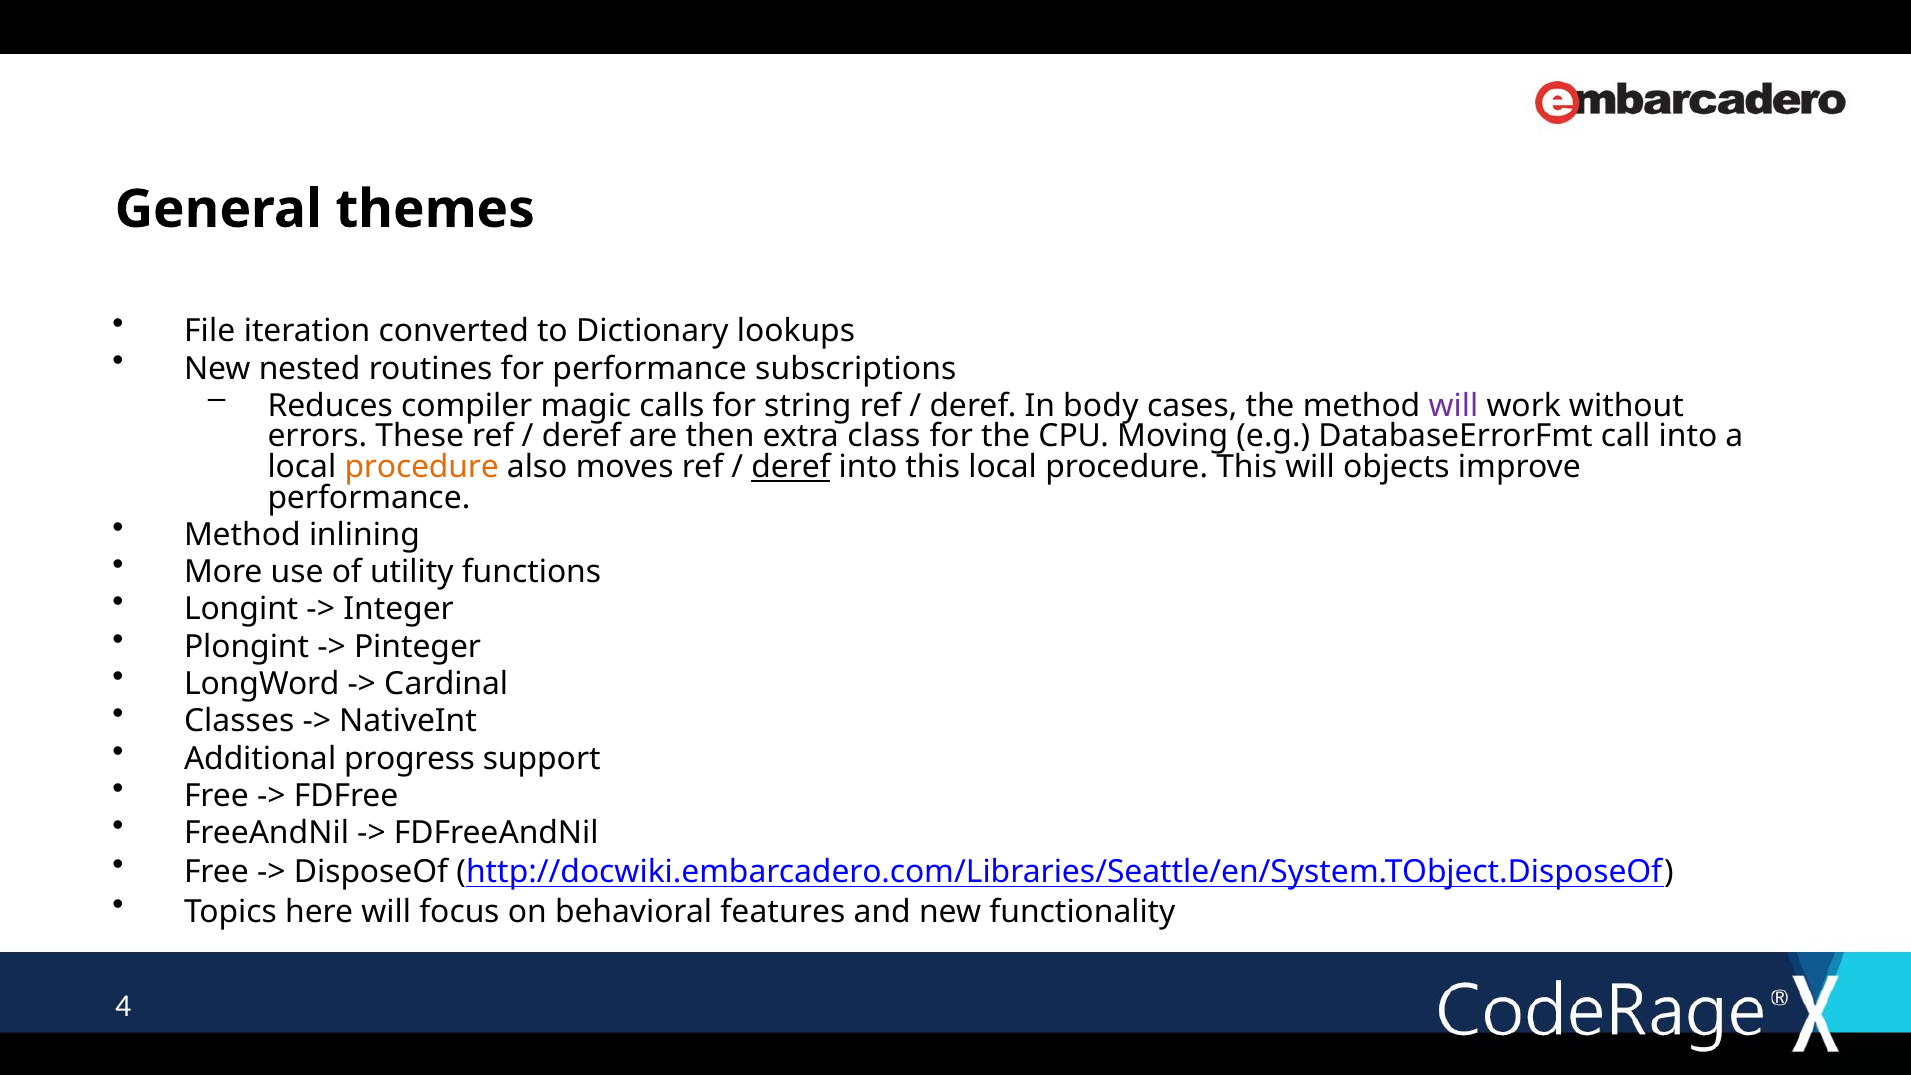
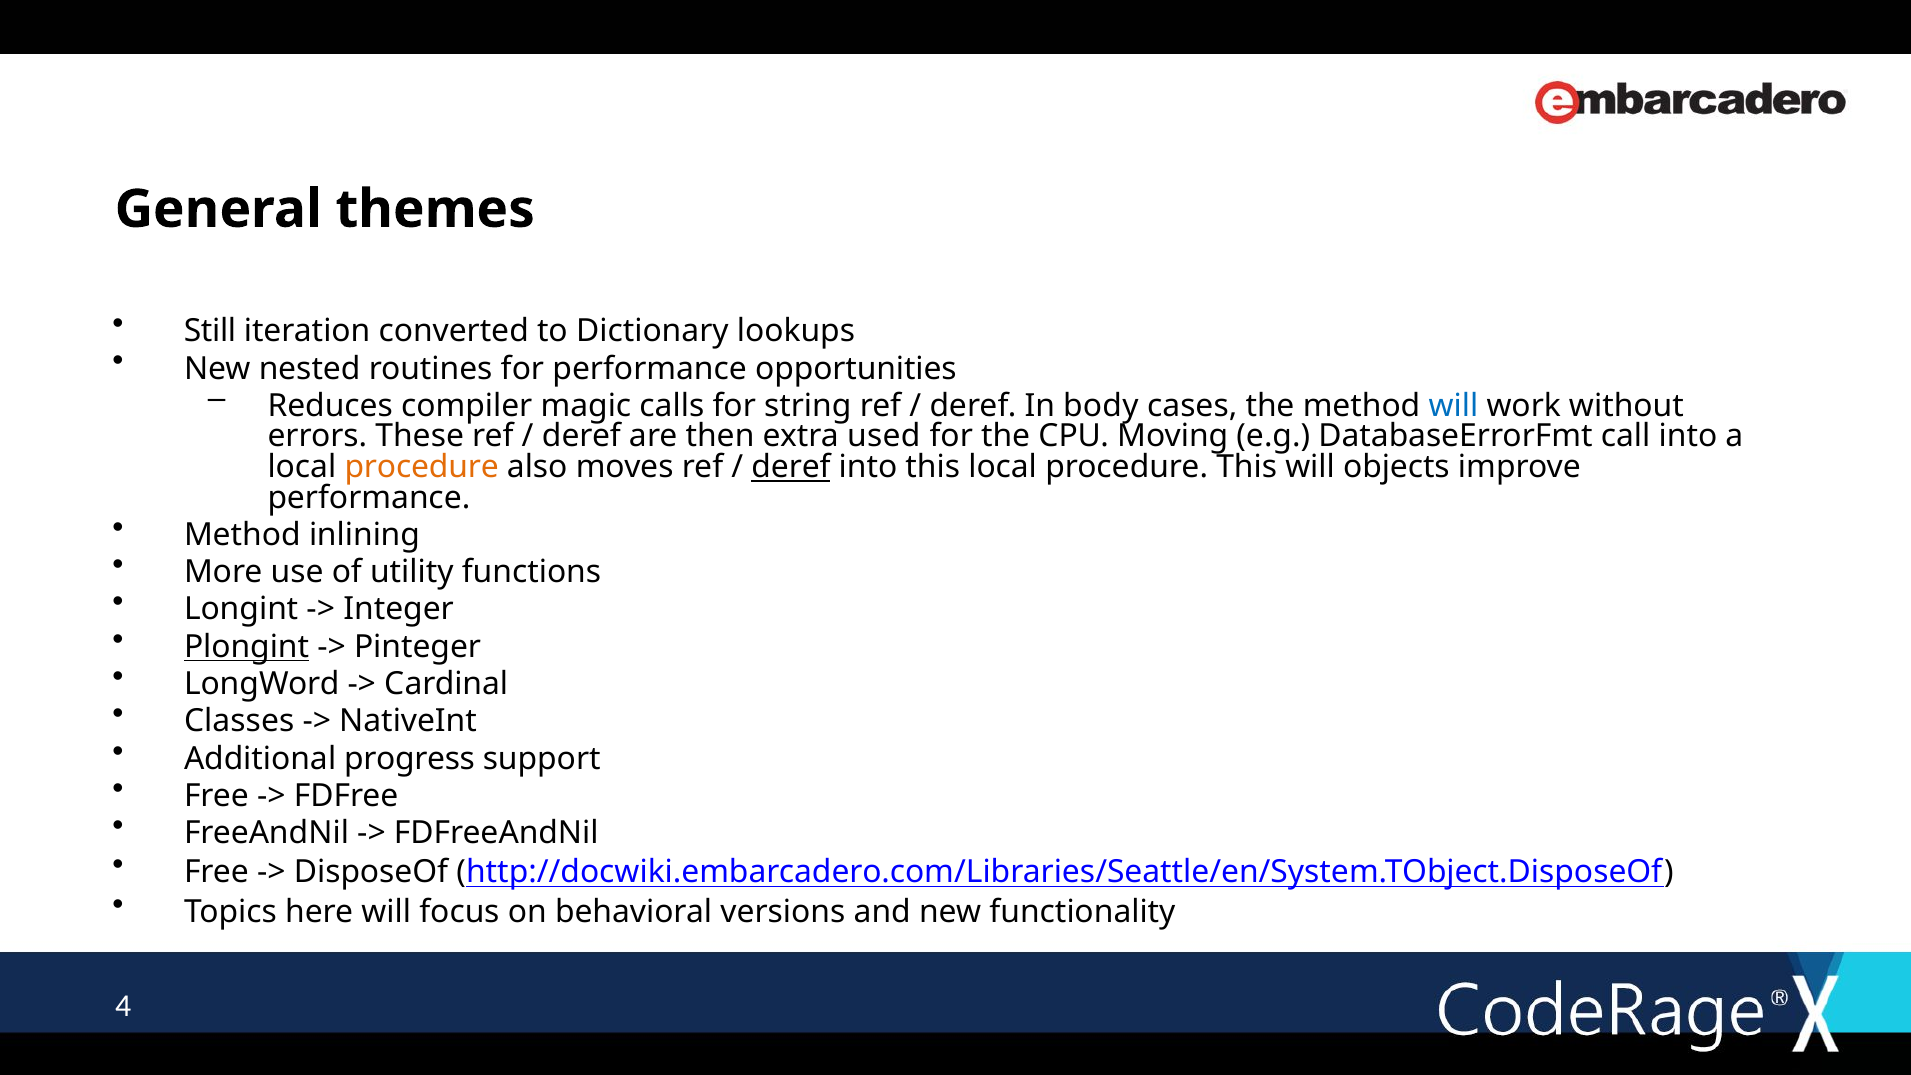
File: File -> Still (210, 331)
subscriptions: subscriptions -> opportunities (856, 369)
will colour: purple -> blue (1453, 406)
class: class -> used (884, 436)
Plongint underline: none -> present (247, 647)
features: features -> versions (783, 912)
